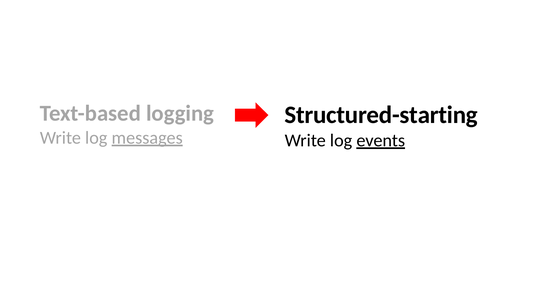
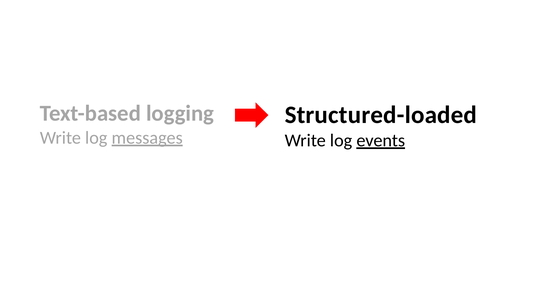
Structured-starting: Structured-starting -> Structured-loaded (381, 115)
